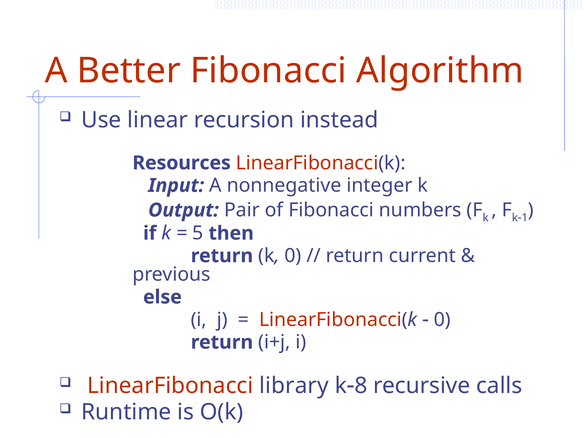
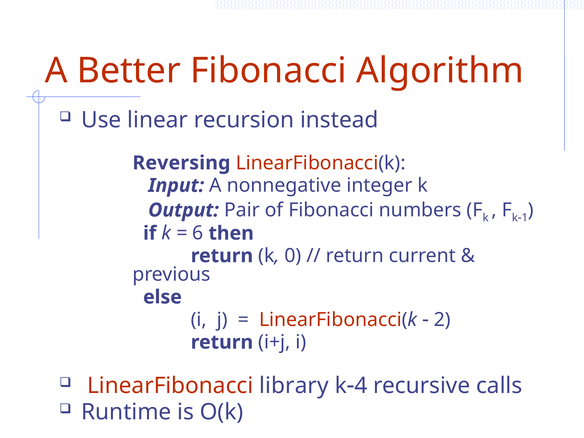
Resources: Resources -> Reversing (181, 163)
5: 5 -> 6 (198, 233)
0: 0 -> 2 (442, 320)
8: 8 -> 4 (361, 386)
